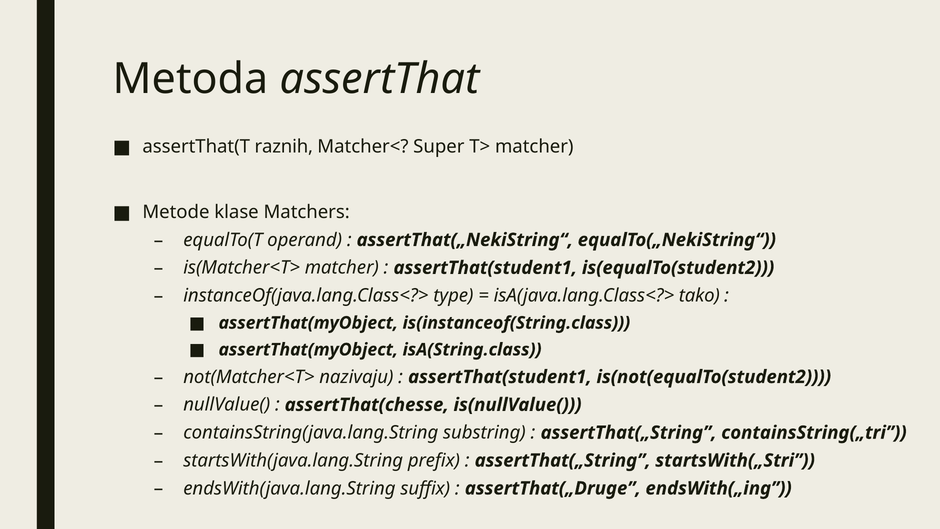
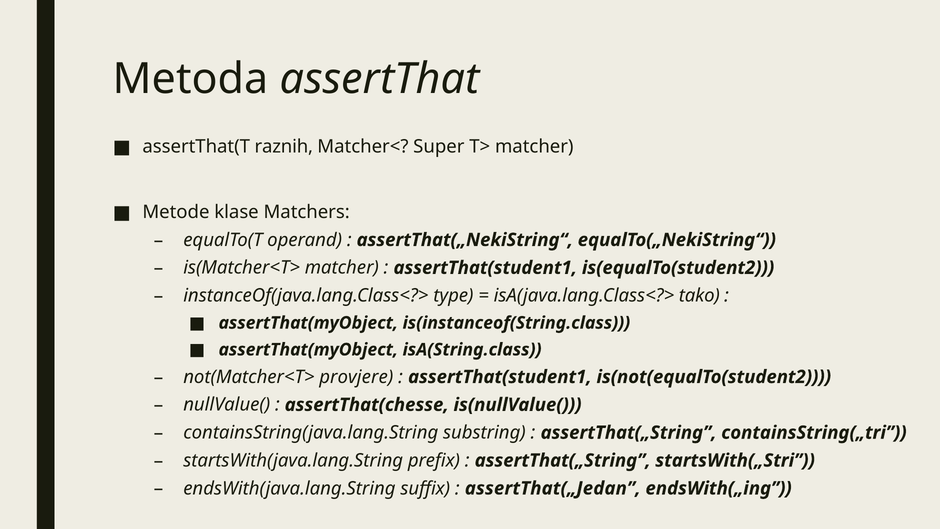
nazivaju: nazivaju -> provjere (356, 377)
assertThat(„Druge: assertThat(„Druge -> assertThat(„Jedan (553, 488)
